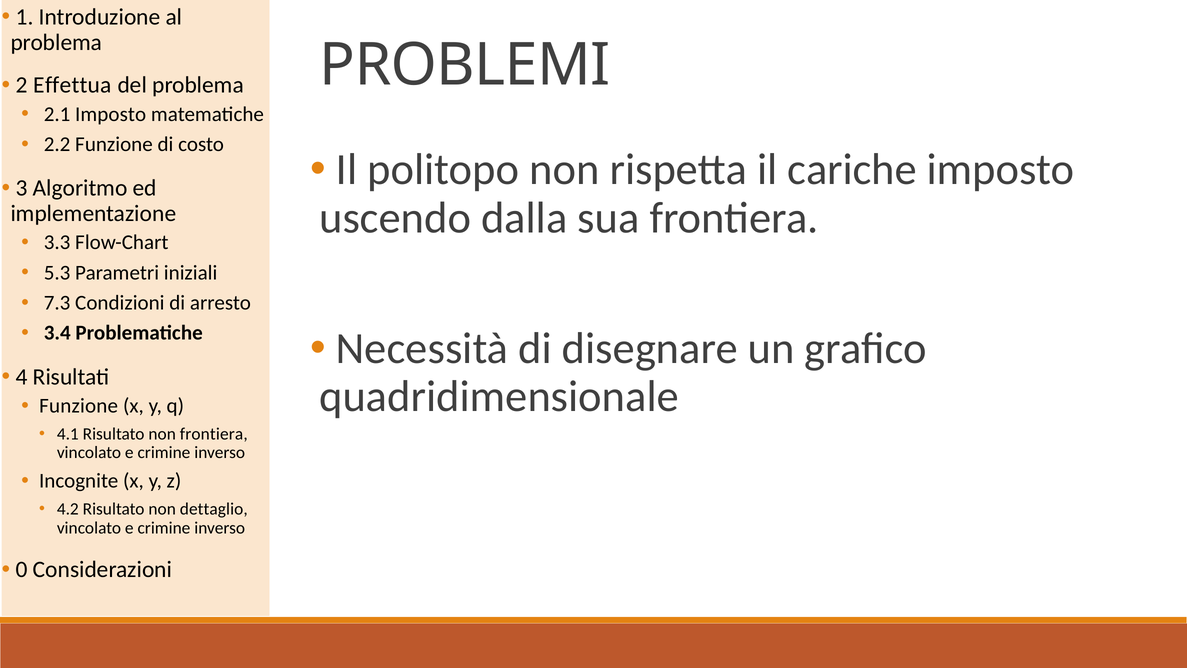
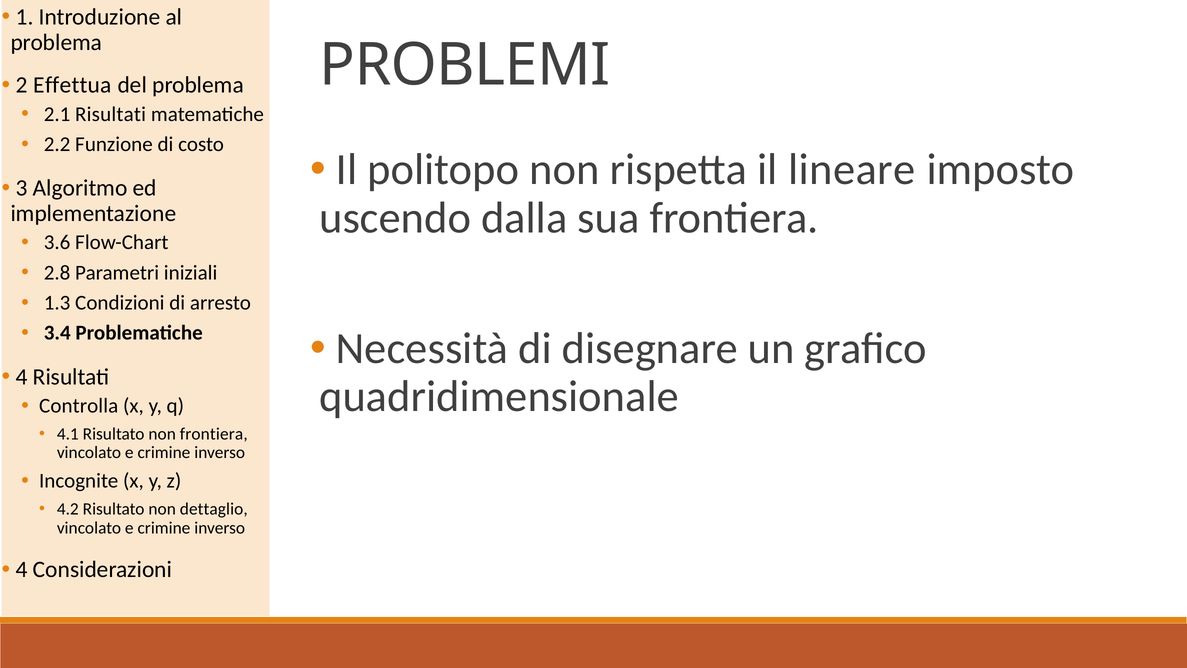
2.1 Imposto: Imposto -> Risultati (111, 114)
cariche: cariche -> lineare (852, 170)
3.3: 3.3 -> 3.6 (57, 242)
5.3: 5.3 -> 2.8 (57, 273)
7.3: 7.3 -> 1.3 (57, 303)
Funzione: Funzione -> Controlla (79, 406)
0: 0 -> 4 (22, 569)
